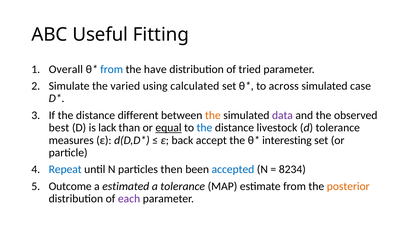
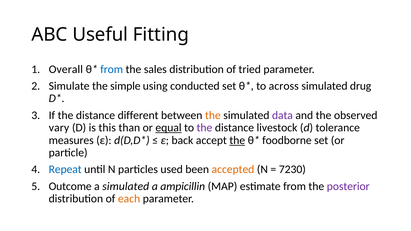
have: have -> sales (155, 69)
varied: varied -> simple (125, 86)
calculated: calculated -> conducted (195, 86)
case: case -> drug (361, 86)
best: best -> vary (59, 128)
lack: lack -> this (107, 128)
the colour: blue -> purple (204, 128)
the underline: none -> present (237, 140)
interesting: interesting -> foodborne (287, 140)
then: then -> used (172, 170)
accepted colour: blue -> orange (233, 170)
8234: 8234 -> 7230 (292, 170)
a estimated: estimated -> simulated (126, 186)
a tolerance: tolerance -> ampicillin (183, 186)
posterior colour: orange -> purple (348, 186)
each colour: purple -> orange (129, 199)
